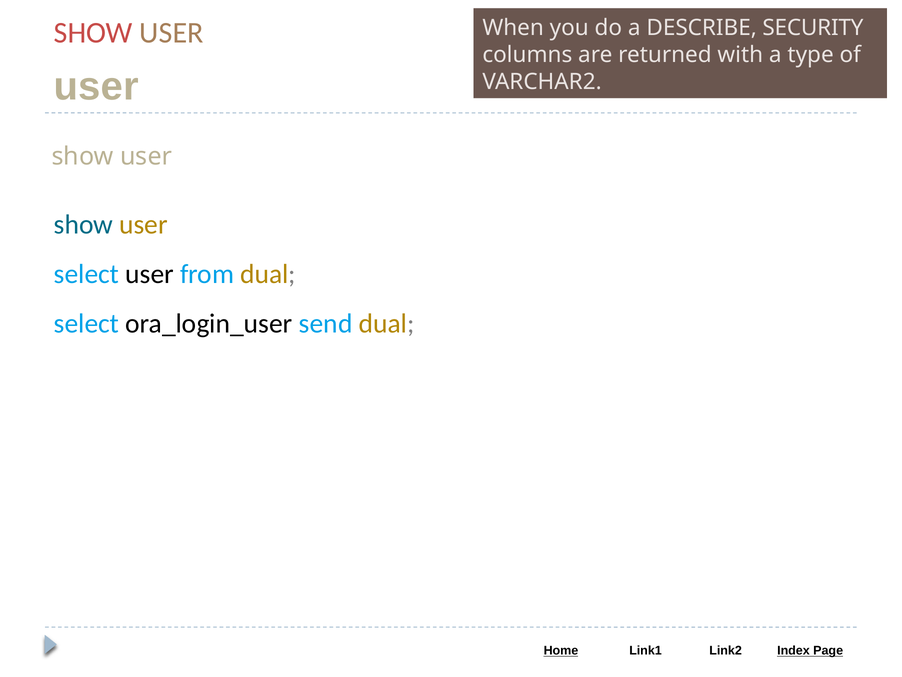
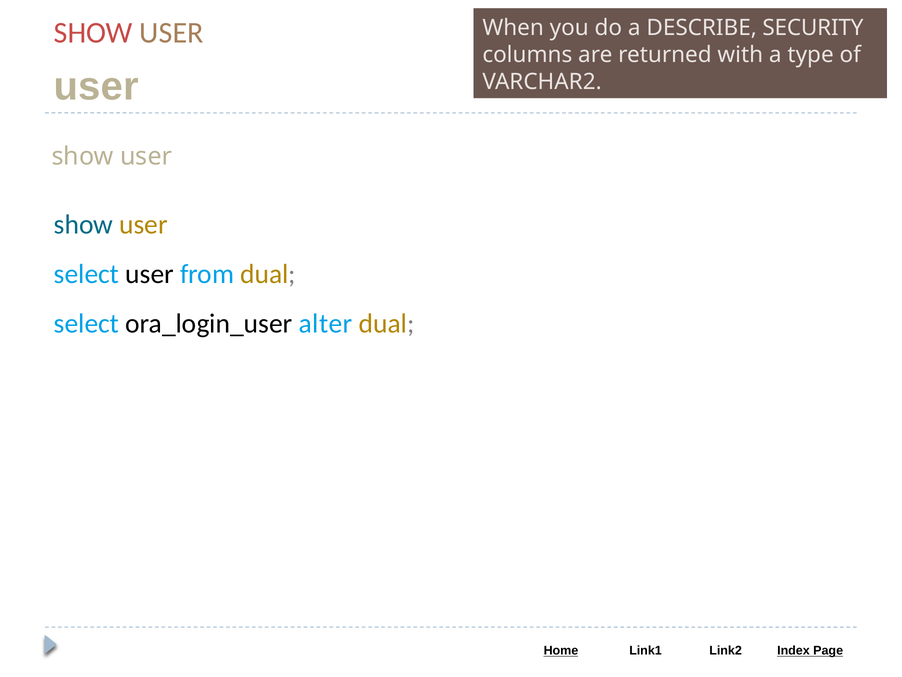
send: send -> alter (326, 323)
